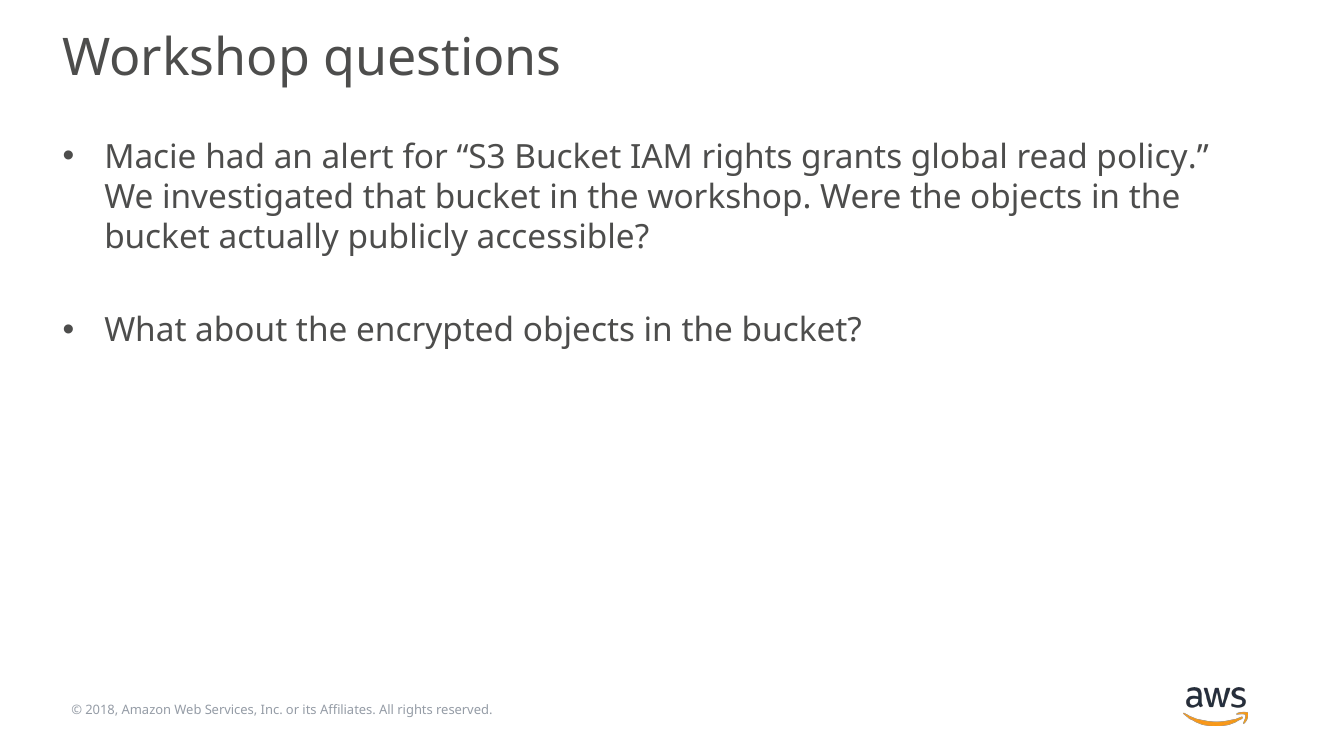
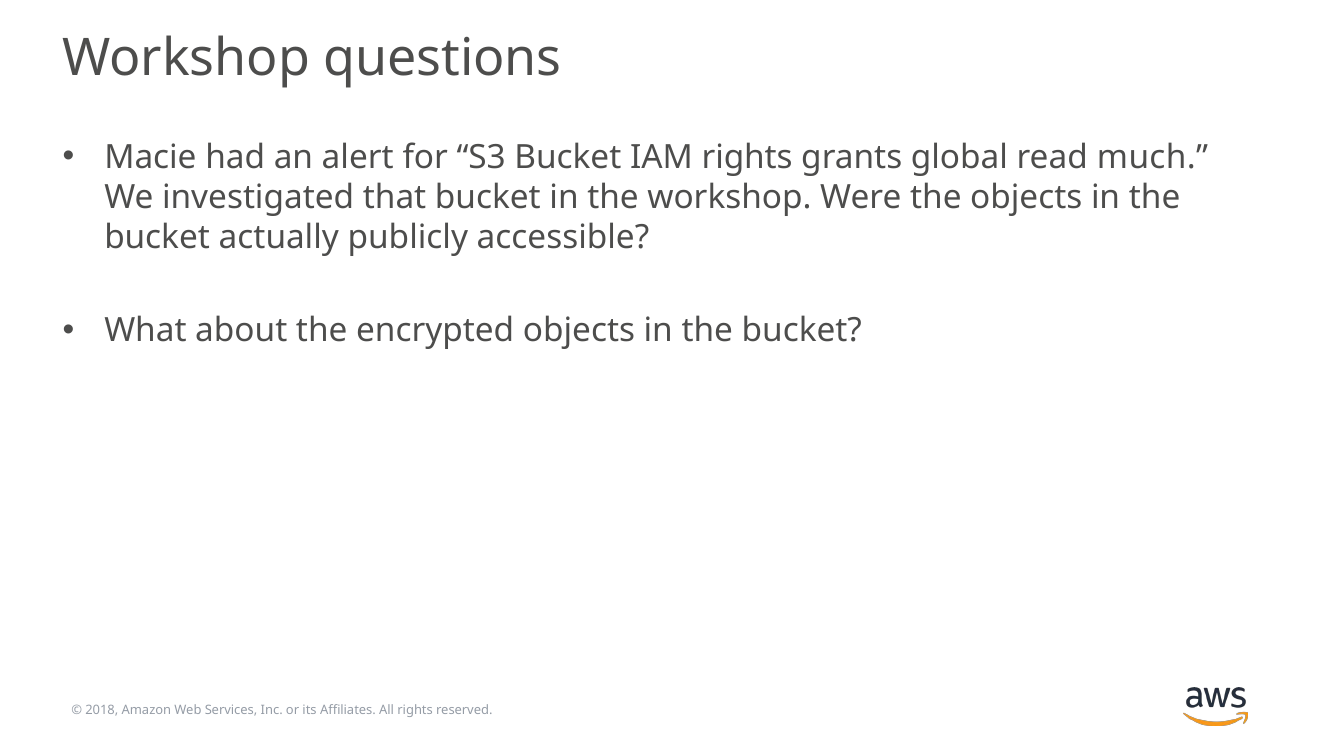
policy: policy -> much (1153, 157)
